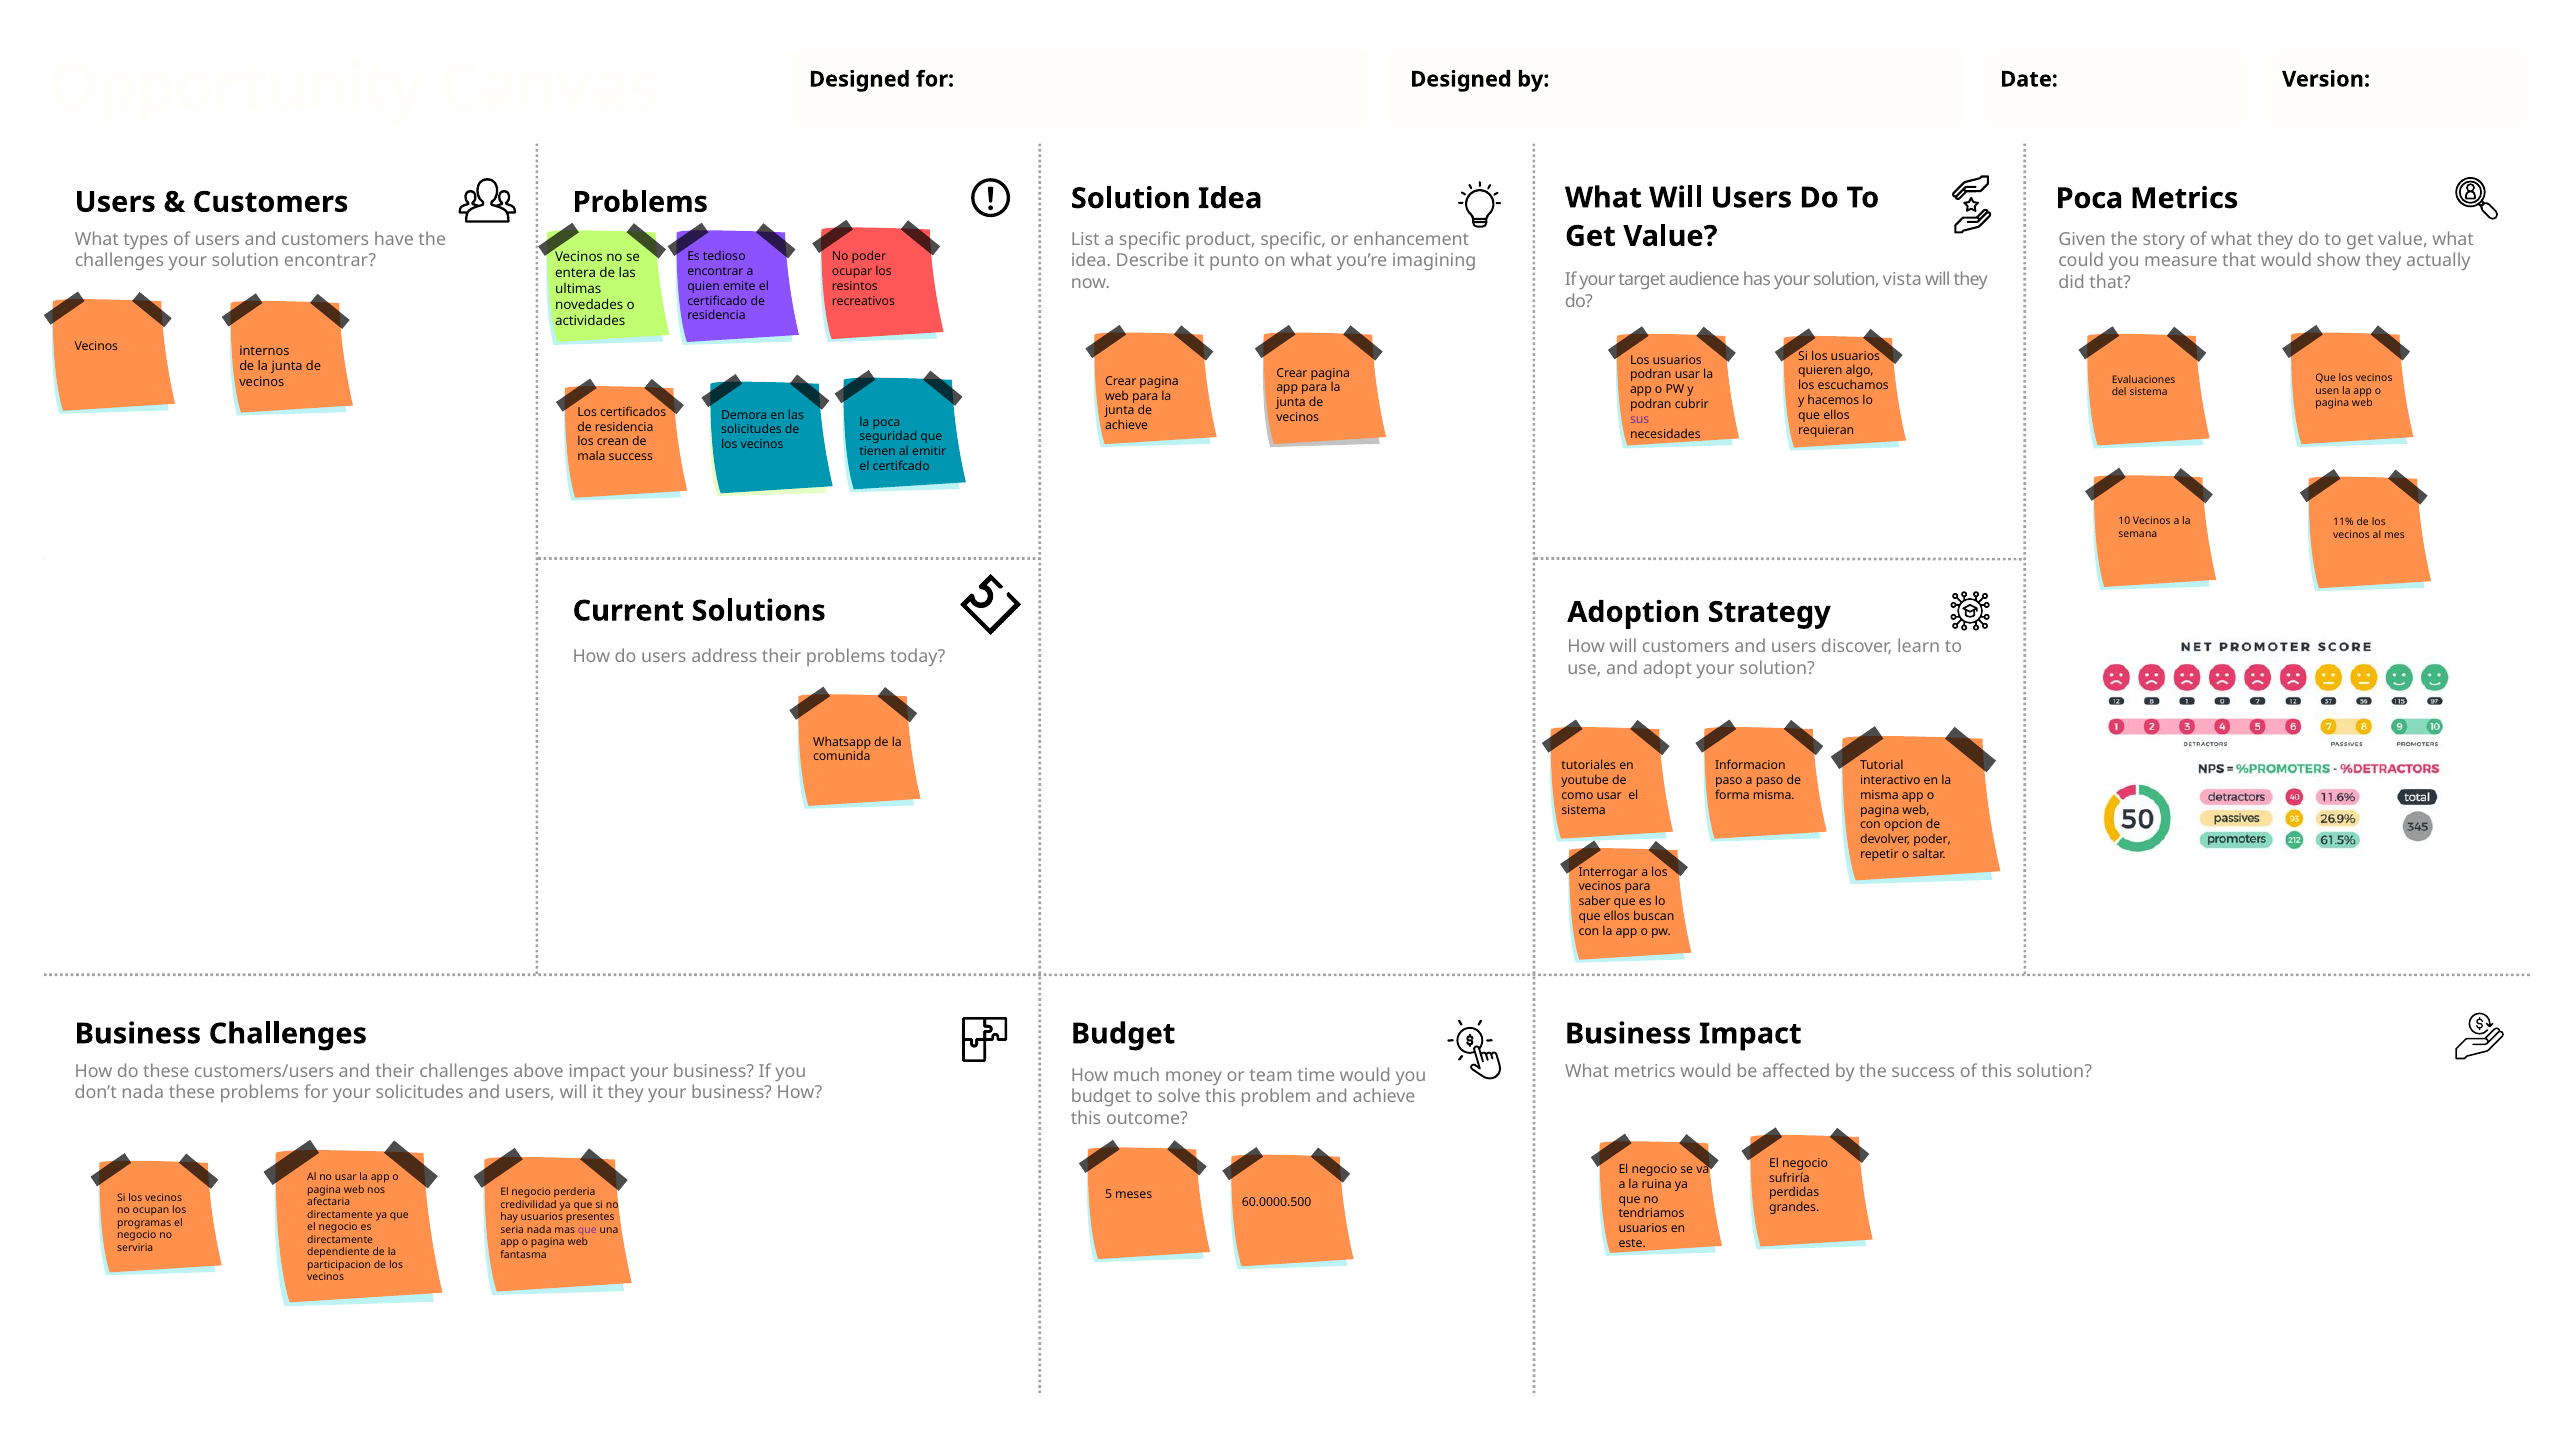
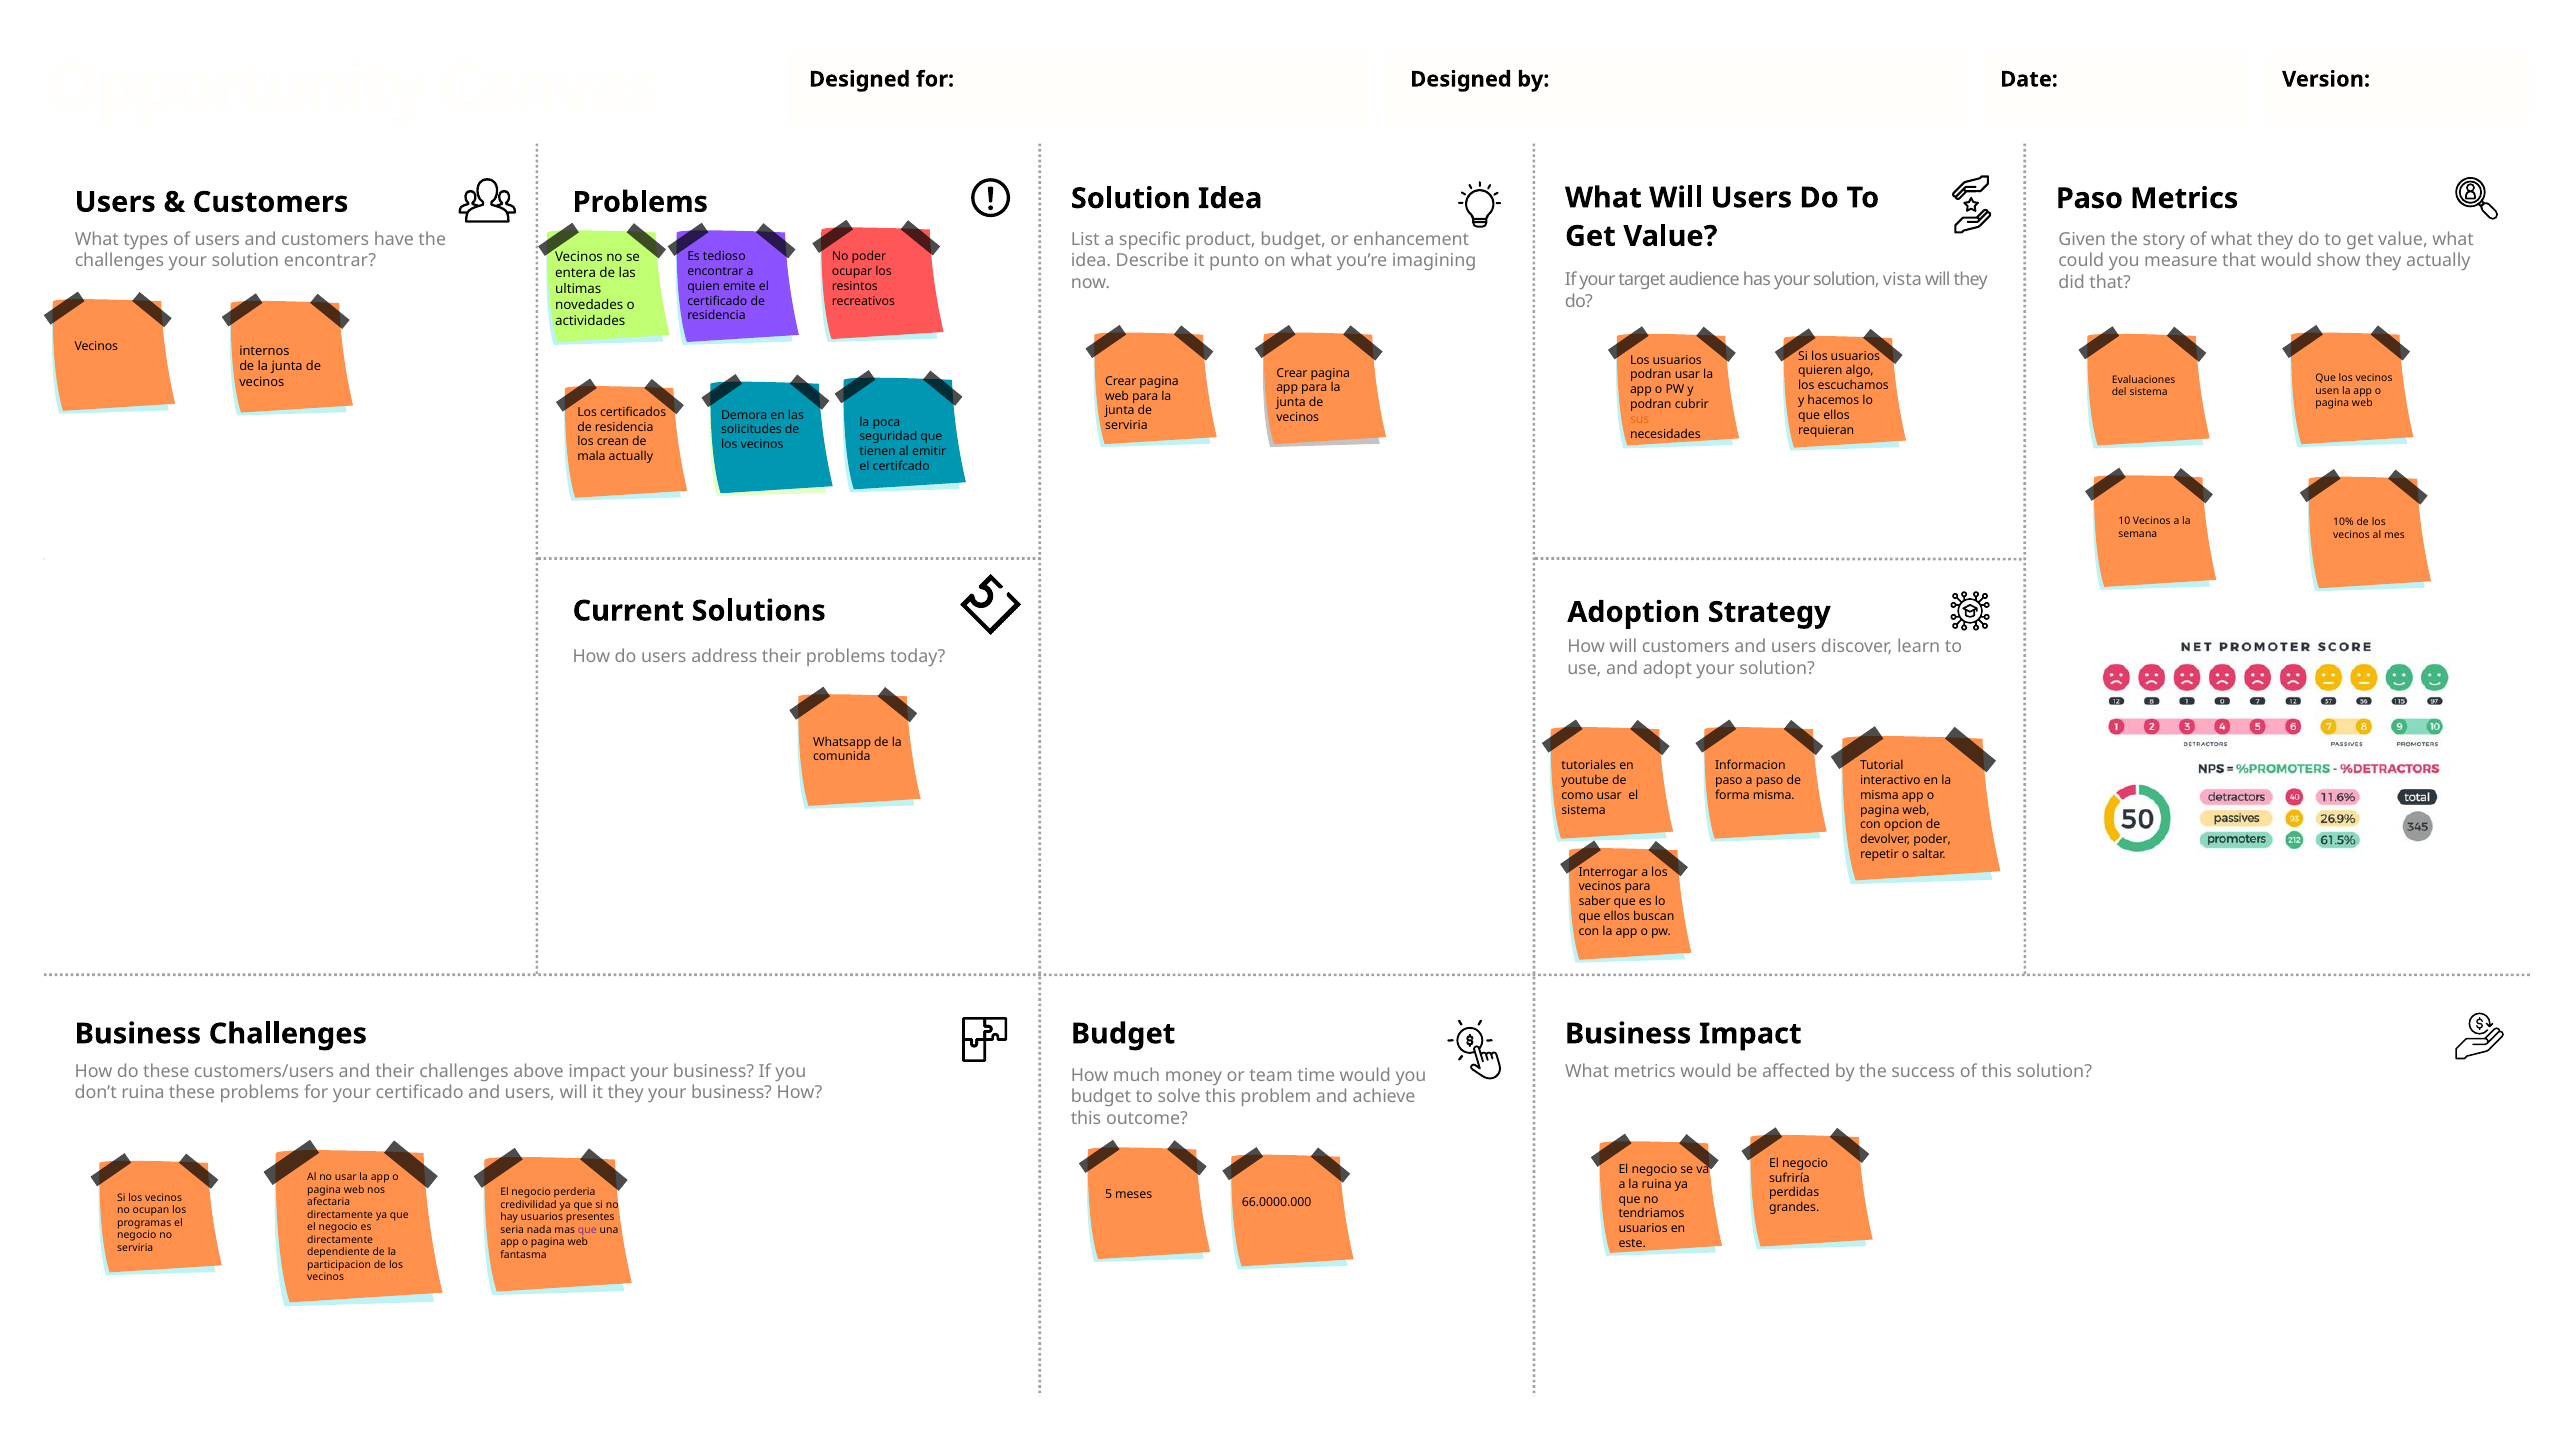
Poca: Poca -> Paso (2089, 198)
product specific: specific -> budget (1293, 240)
sus colour: purple -> orange (1640, 419)
achieve: achieve -> serviria (1127, 426)
mala success: success -> actually (631, 457)
11%: 11% -> 10% (2343, 522)
don’t nada: nada -> ruina (143, 1093)
your solicitudes: solicitudes -> certificado (420, 1093)
60.0000.500: 60.0000.500 -> 66.0000.000 (1277, 1202)
